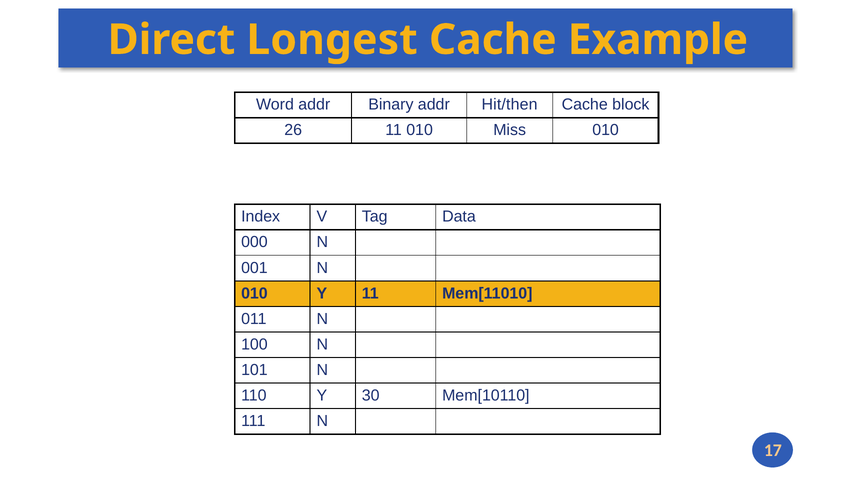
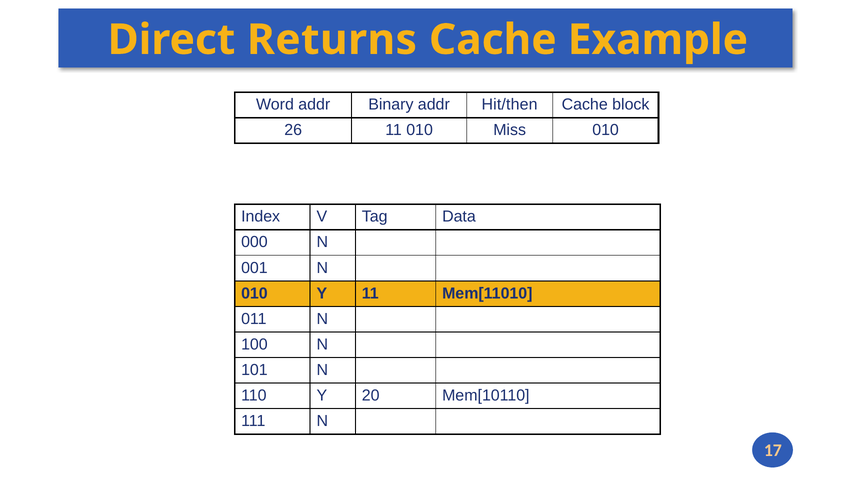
Longest: Longest -> Returns (332, 40)
30: 30 -> 20 (371, 395)
